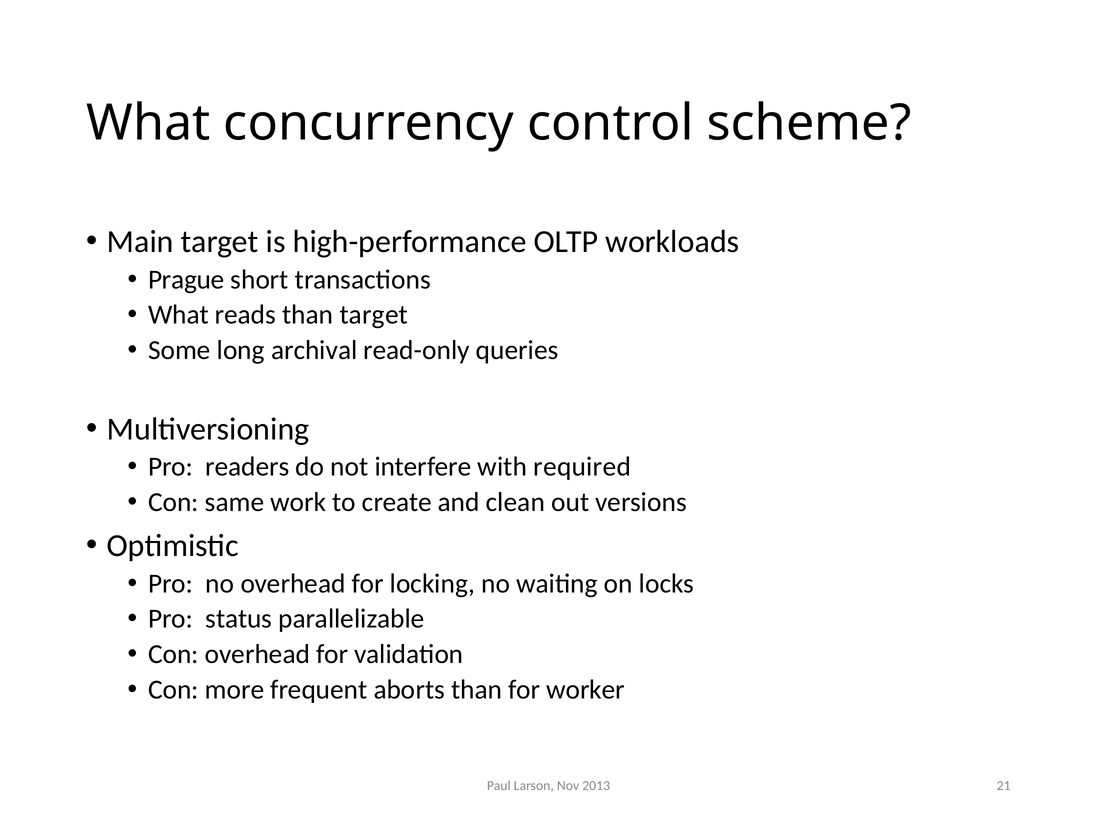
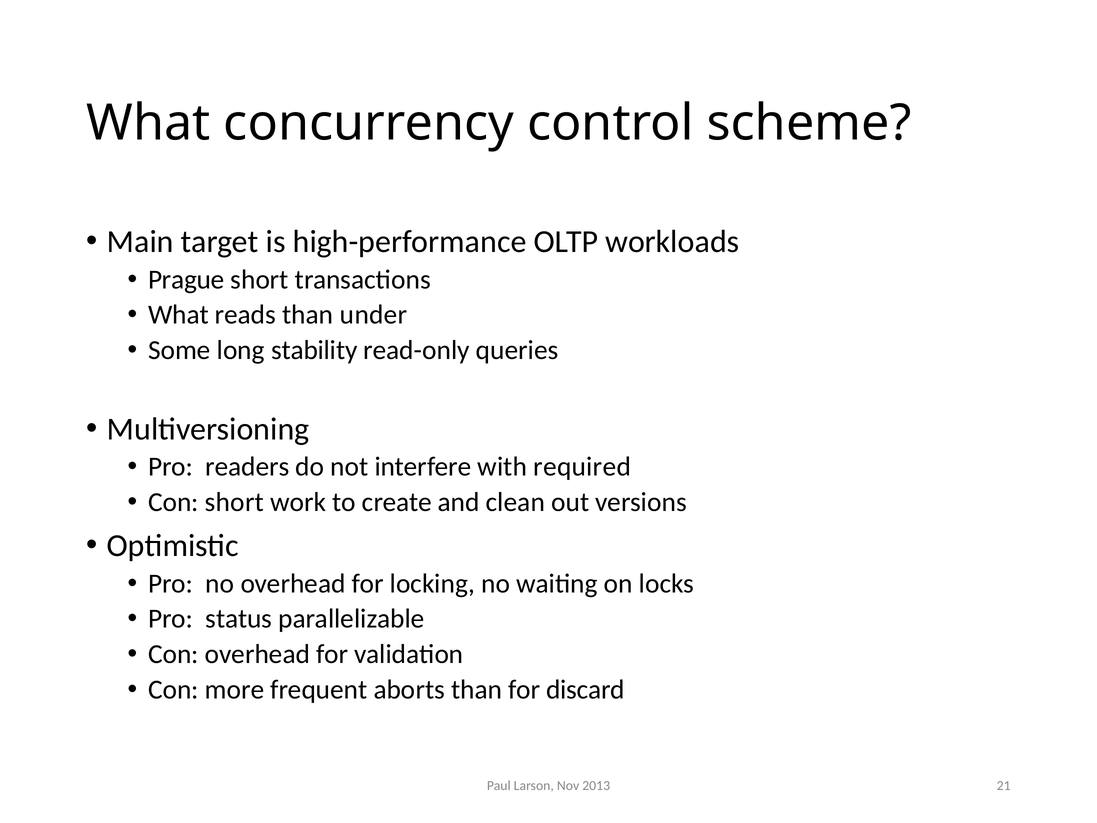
than target: target -> under (374, 315)
archival: archival -> stability (314, 350)
Con same: same -> short (234, 502)
worker: worker -> discard (586, 689)
